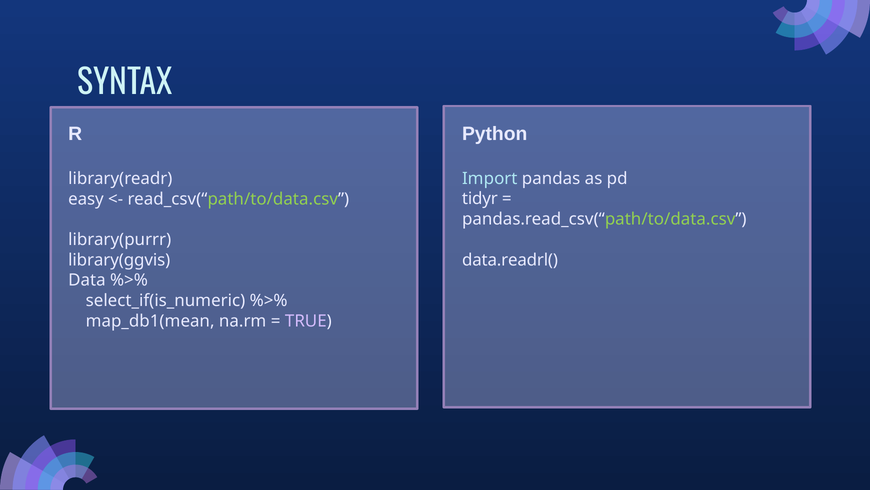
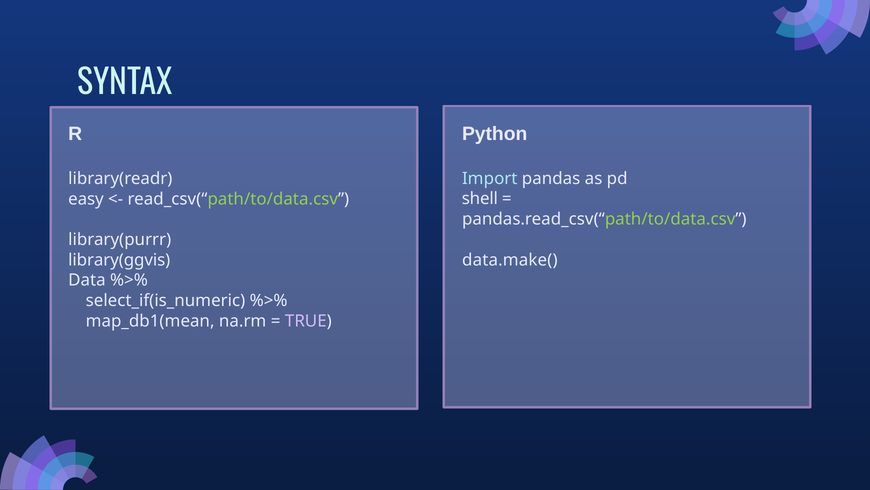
tidyr: tidyr -> shell (480, 199)
data.readrl(: data.readrl( -> data.make( (510, 260)
